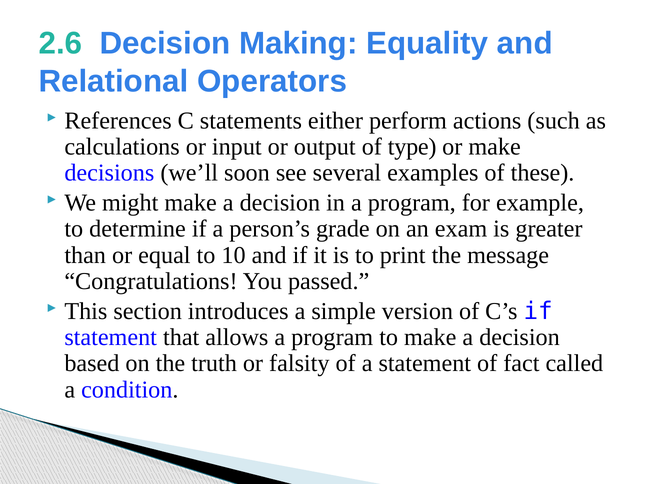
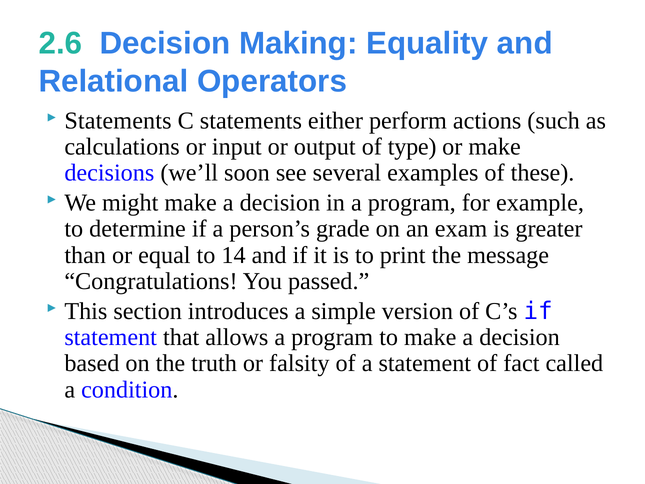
References: References -> Statements (118, 121)
10: 10 -> 14 (234, 255)
